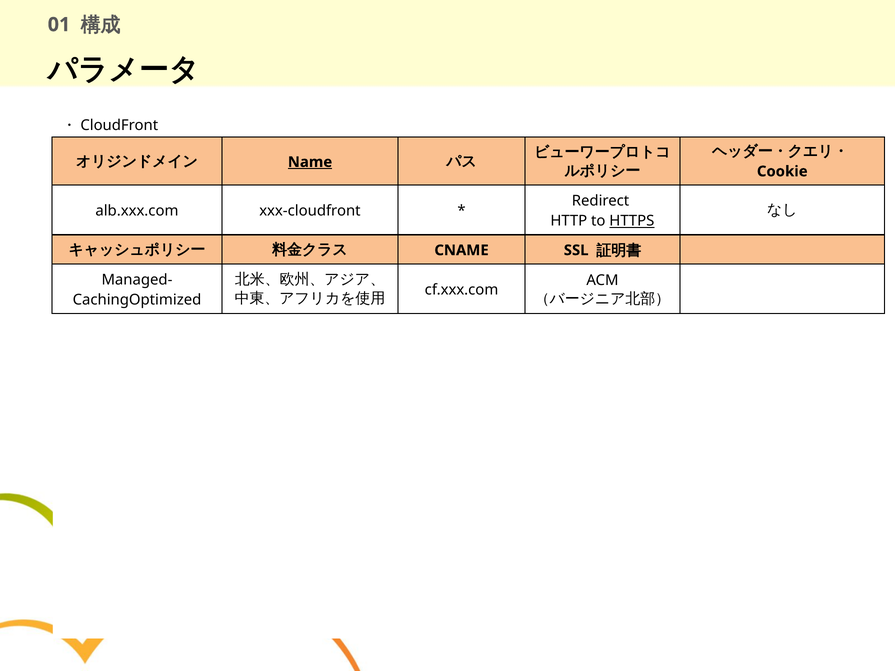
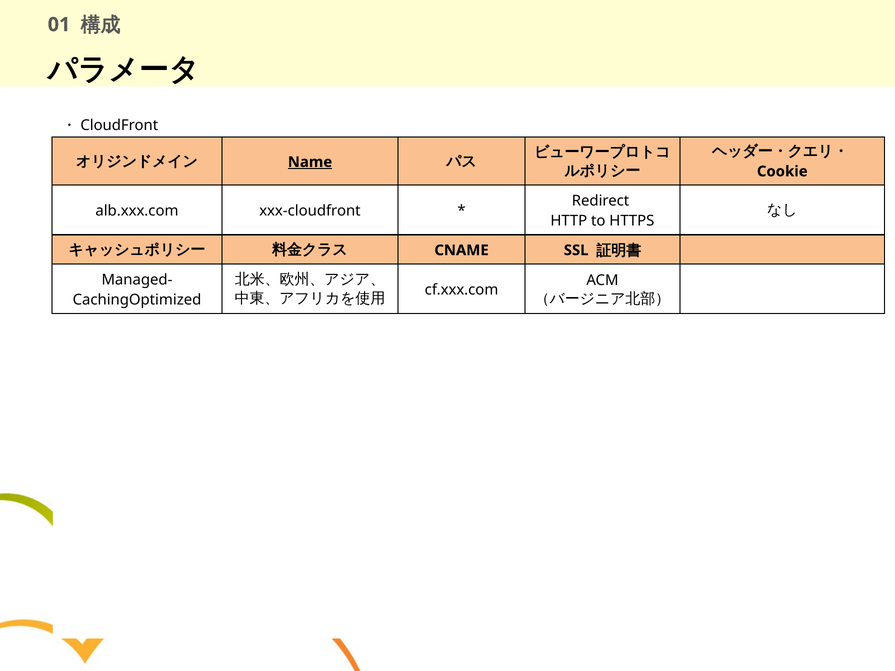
HTTPS underline: present -> none (632, 221)
